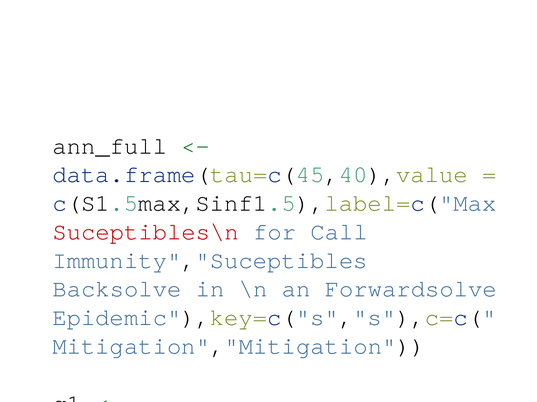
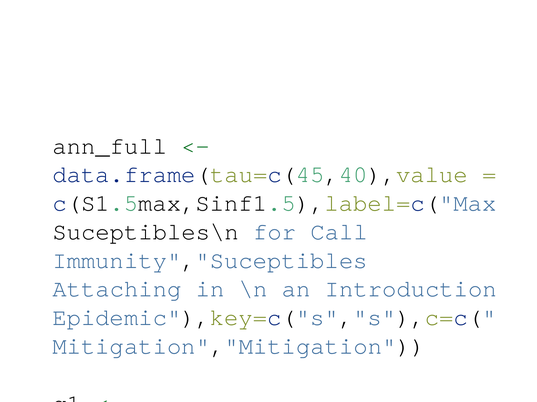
Suceptibles\n colour: red -> black (146, 232)
Backsolve: Backsolve -> Attaching (117, 289)
Forwardsolve: Forwardsolve -> Introduction (411, 289)
